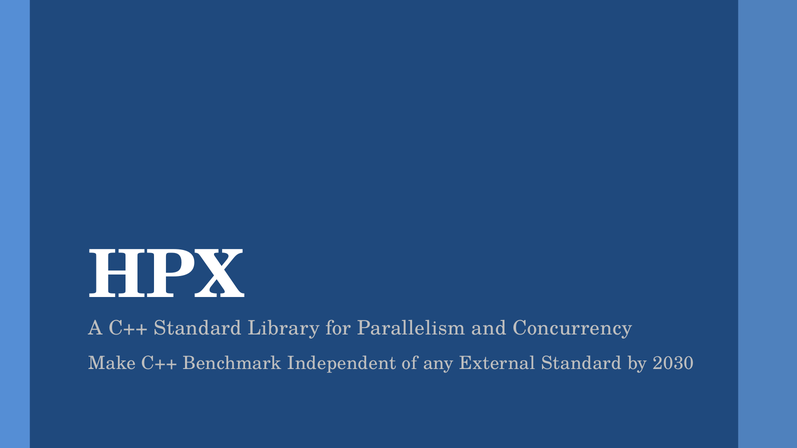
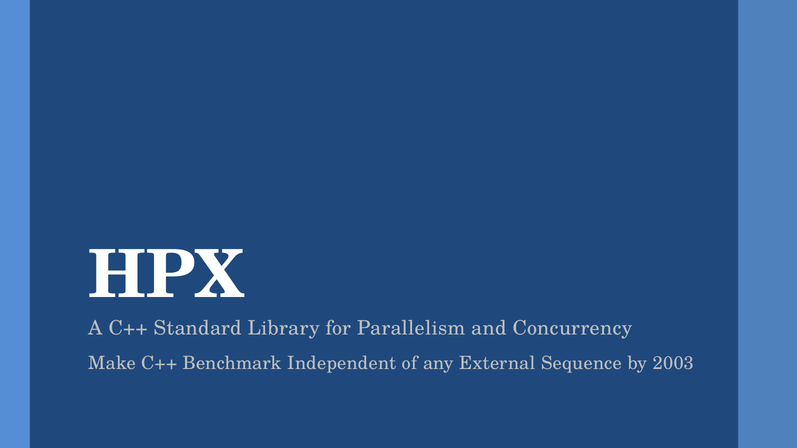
External Standard: Standard -> Sequence (582, 363)
2030: 2030 -> 2003 (673, 363)
